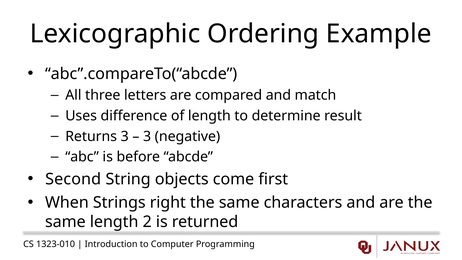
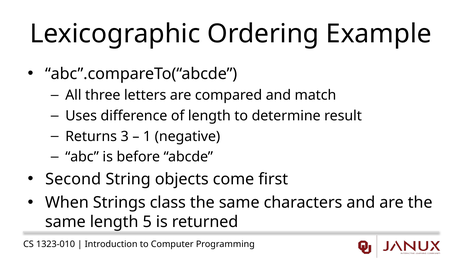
3: 3 -> 1 (147, 136)
right: right -> class (168, 203)
2: 2 -> 5 (147, 222)
